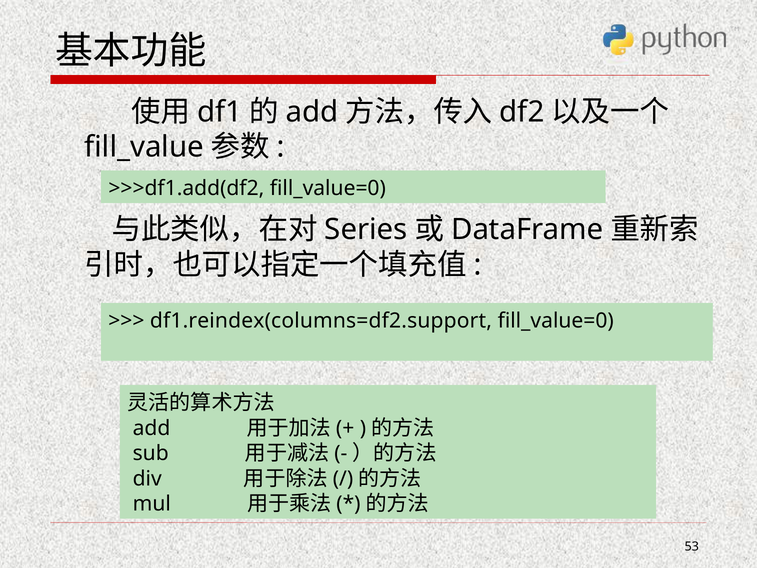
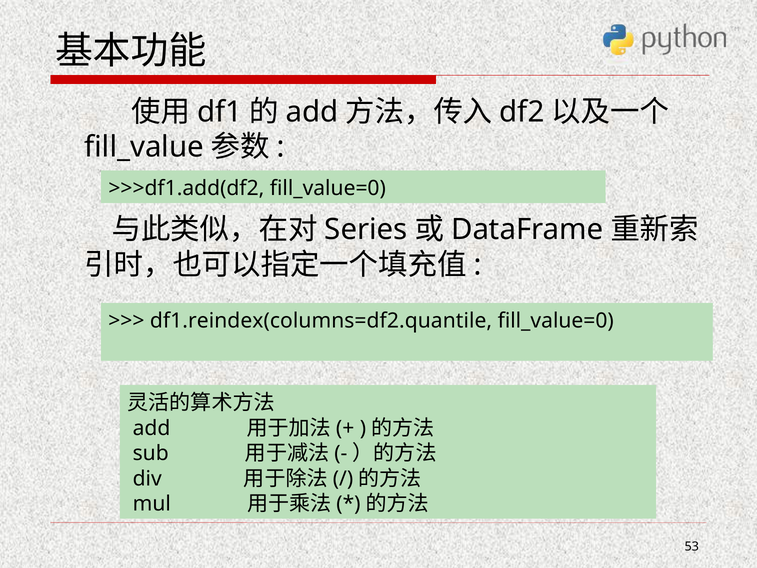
df1.reindex(columns=df2.support: df1.reindex(columns=df2.support -> df1.reindex(columns=df2.quantile (321, 321)
